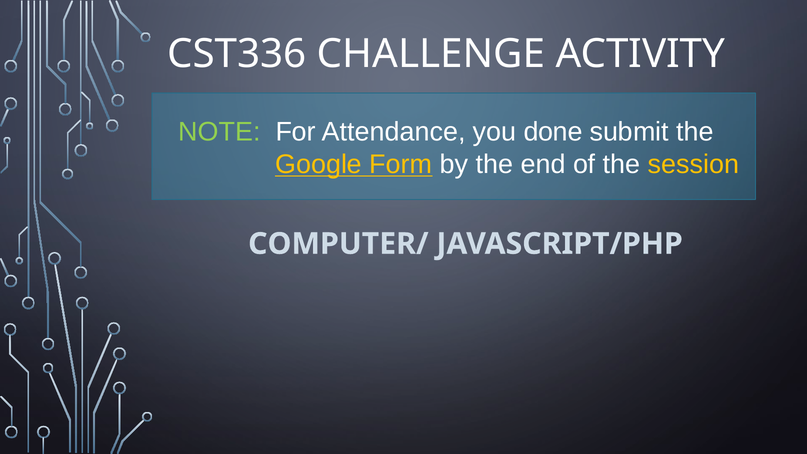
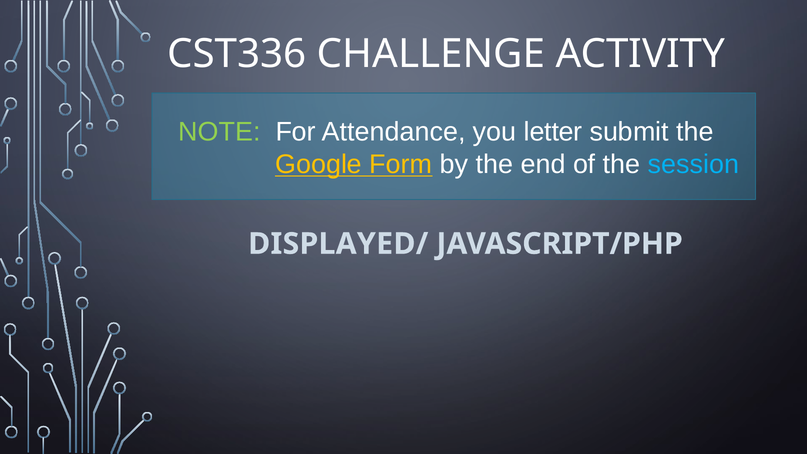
done: done -> letter (553, 132)
session colour: yellow -> light blue (693, 164)
COMPUTER/: COMPUTER/ -> DISPLAYED/ (338, 244)
